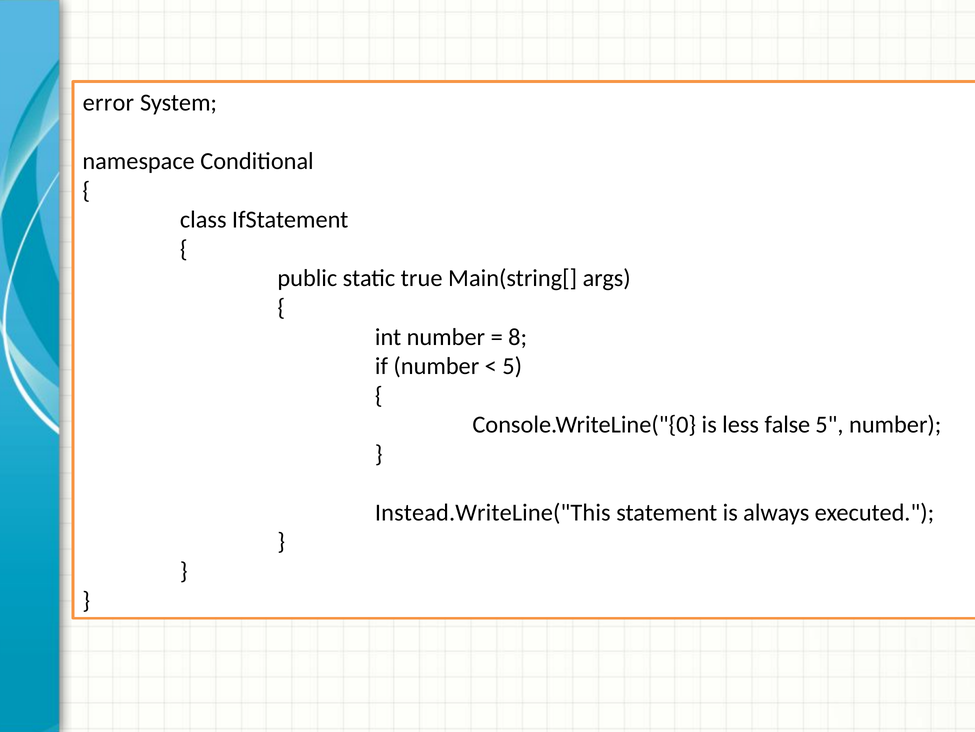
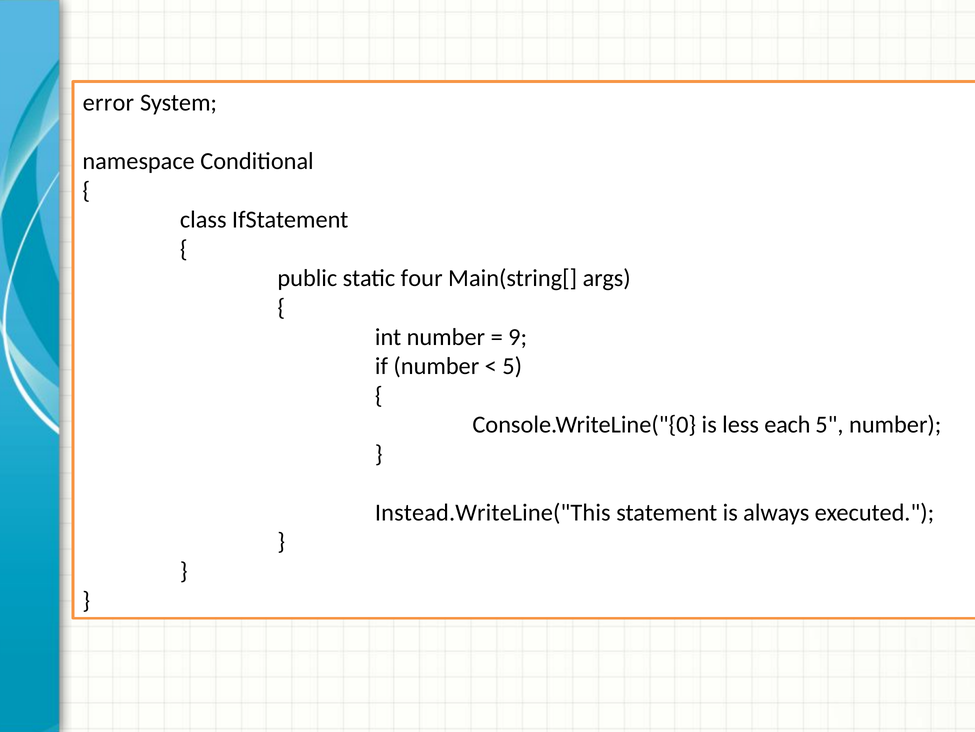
true: true -> four (422, 278)
8: 8 -> 9 (518, 337)
false: false -> each (787, 424)
